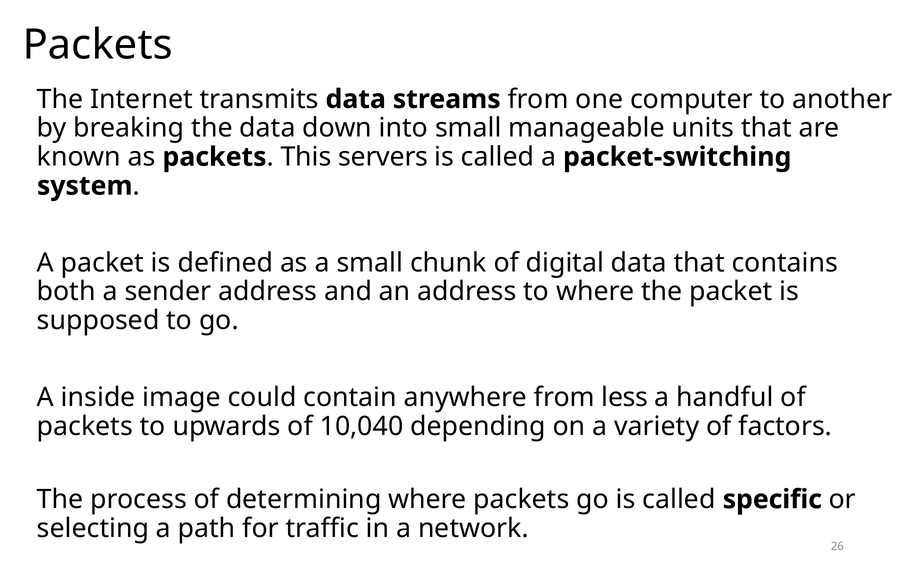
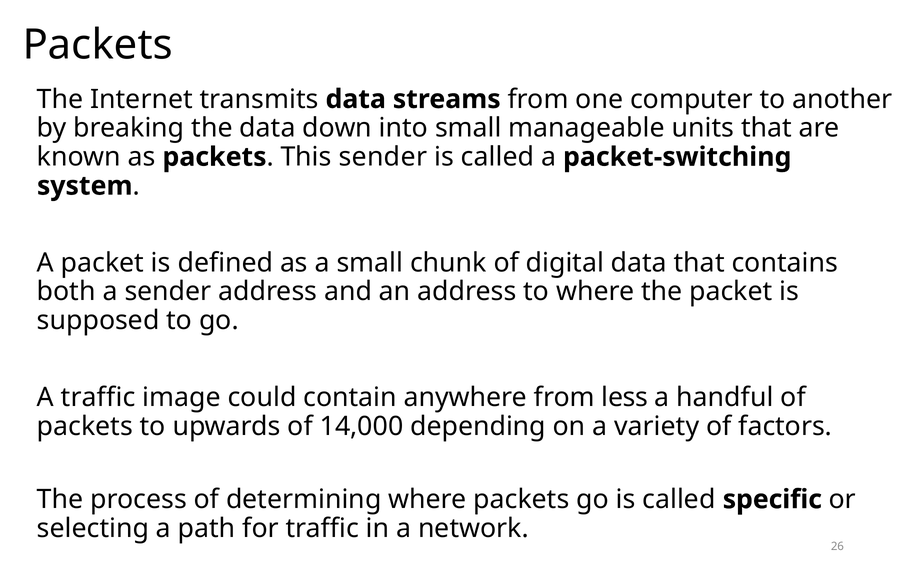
This servers: servers -> sender (383, 157)
A inside: inside -> traffic (98, 397)
10,040: 10,040 -> 14,000 (362, 426)
